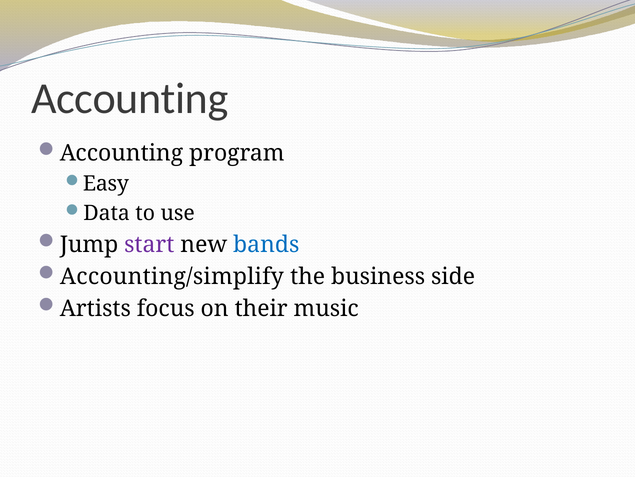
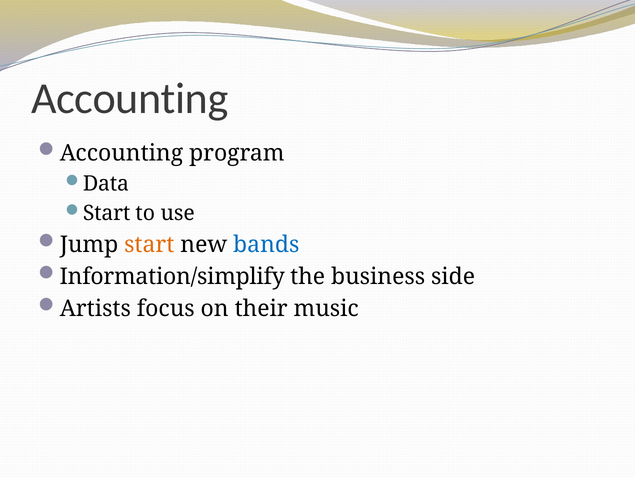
Easy: Easy -> Data (106, 183)
Data: Data -> Start (107, 213)
start colour: purple -> orange (149, 244)
Accounting/simplify: Accounting/simplify -> Information/simplify (172, 276)
